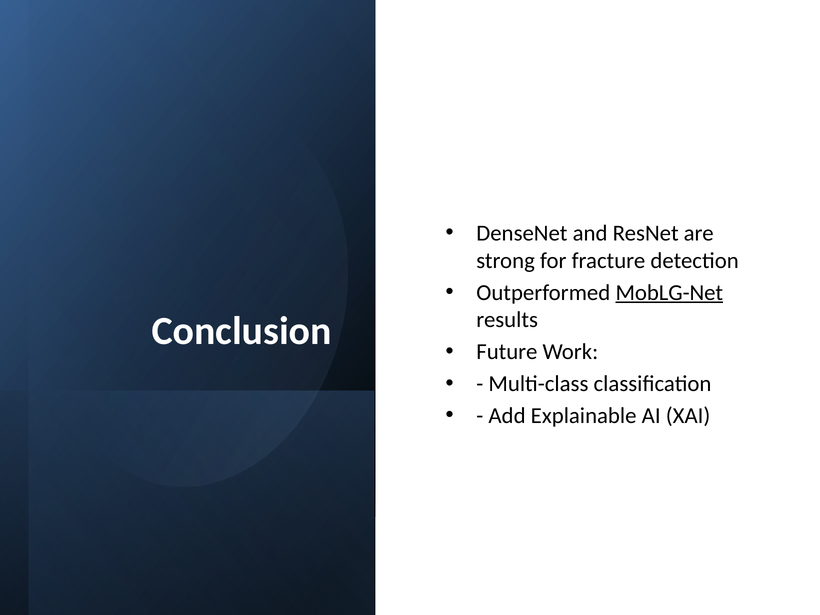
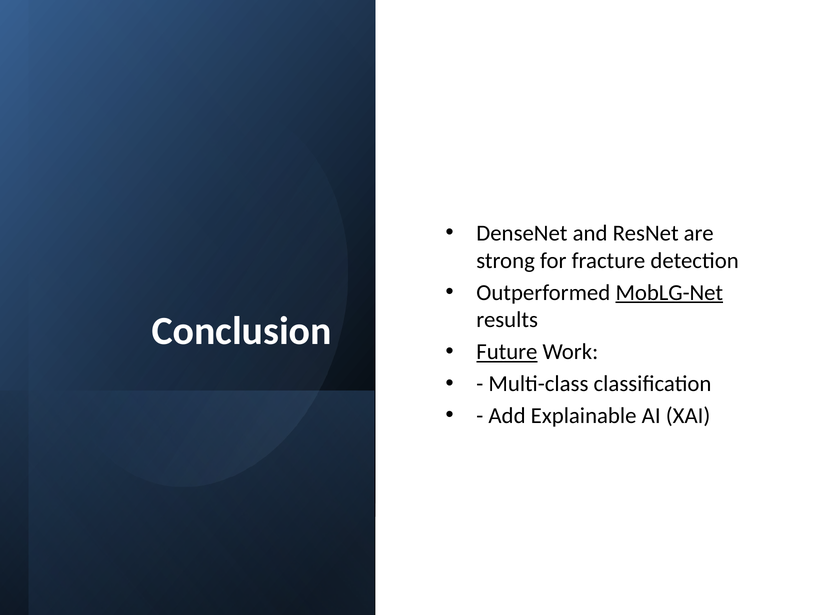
Future underline: none -> present (507, 352)
